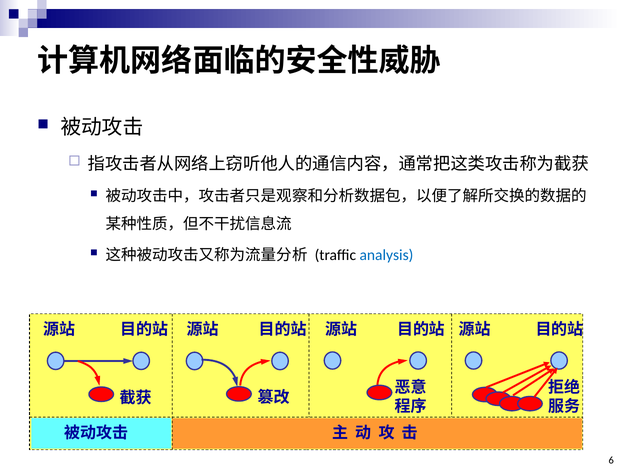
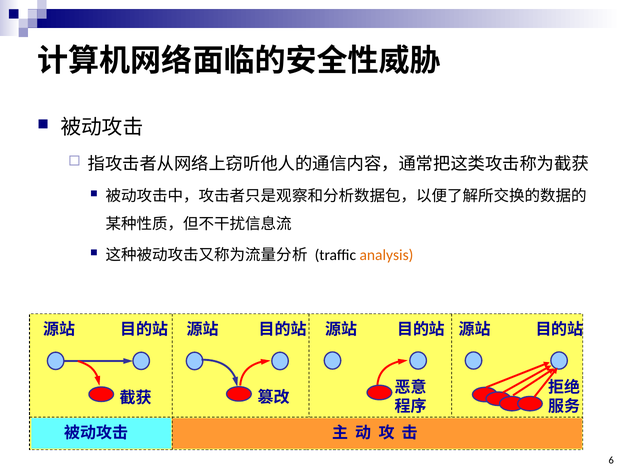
analysis colour: blue -> orange (386, 255)
